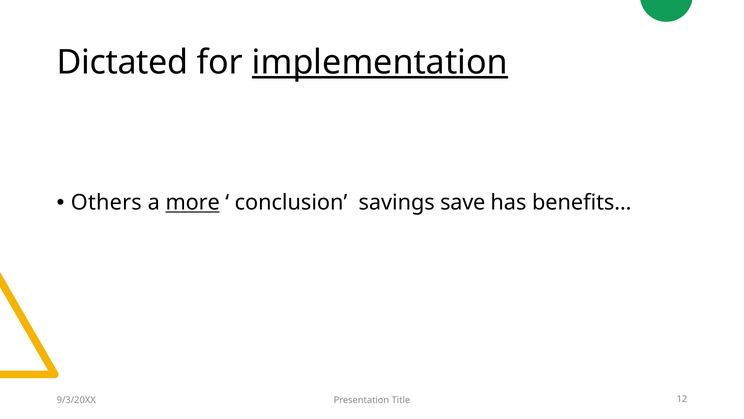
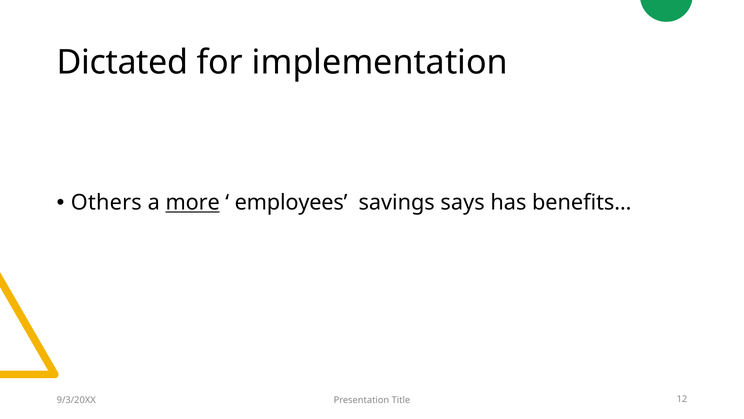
implementation underline: present -> none (380, 62)
conclusion: conclusion -> employees (291, 203)
save: save -> says (463, 203)
